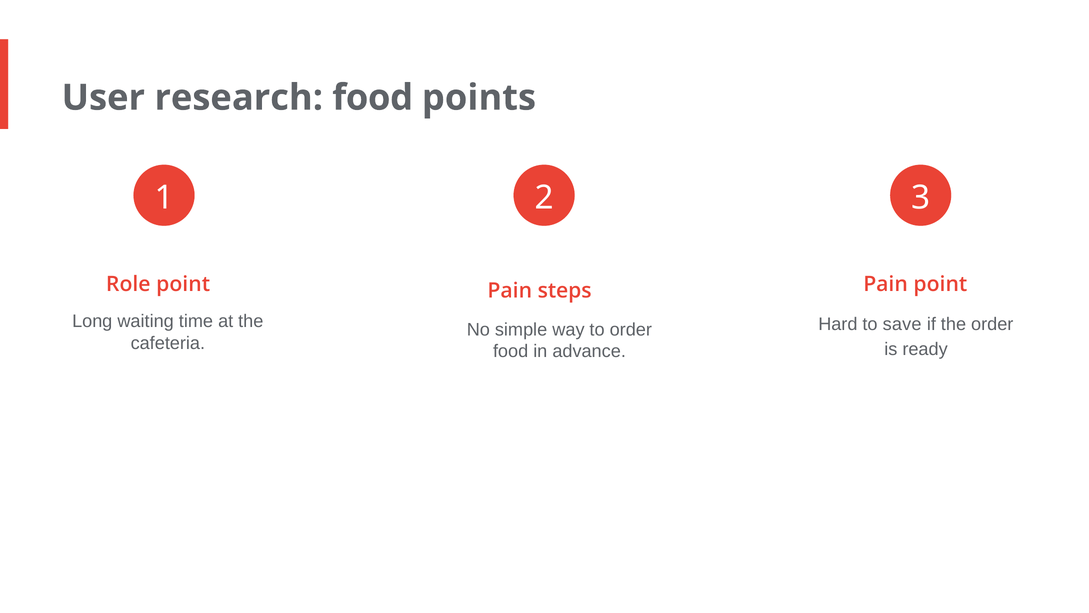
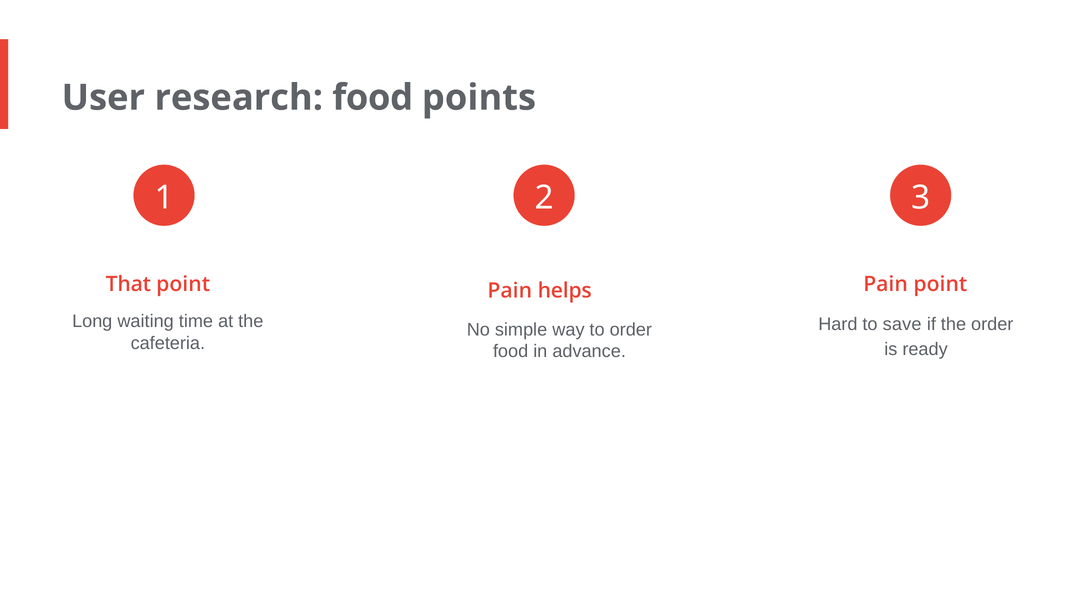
Role: Role -> That (128, 284)
steps: steps -> helps (565, 291)
